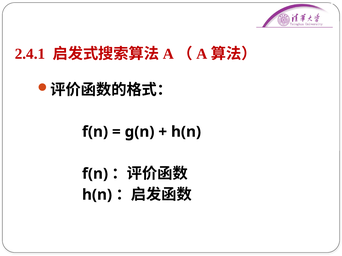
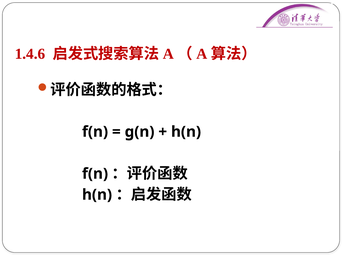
2.4.1: 2.4.1 -> 1.4.6 (30, 54)
